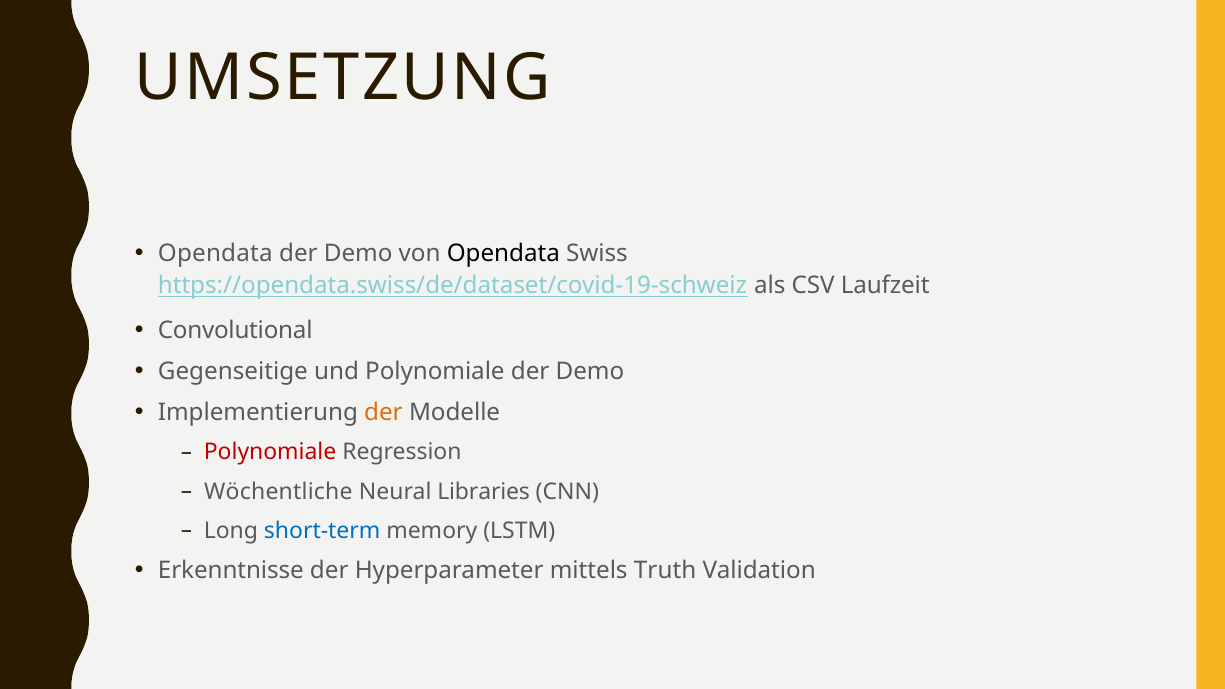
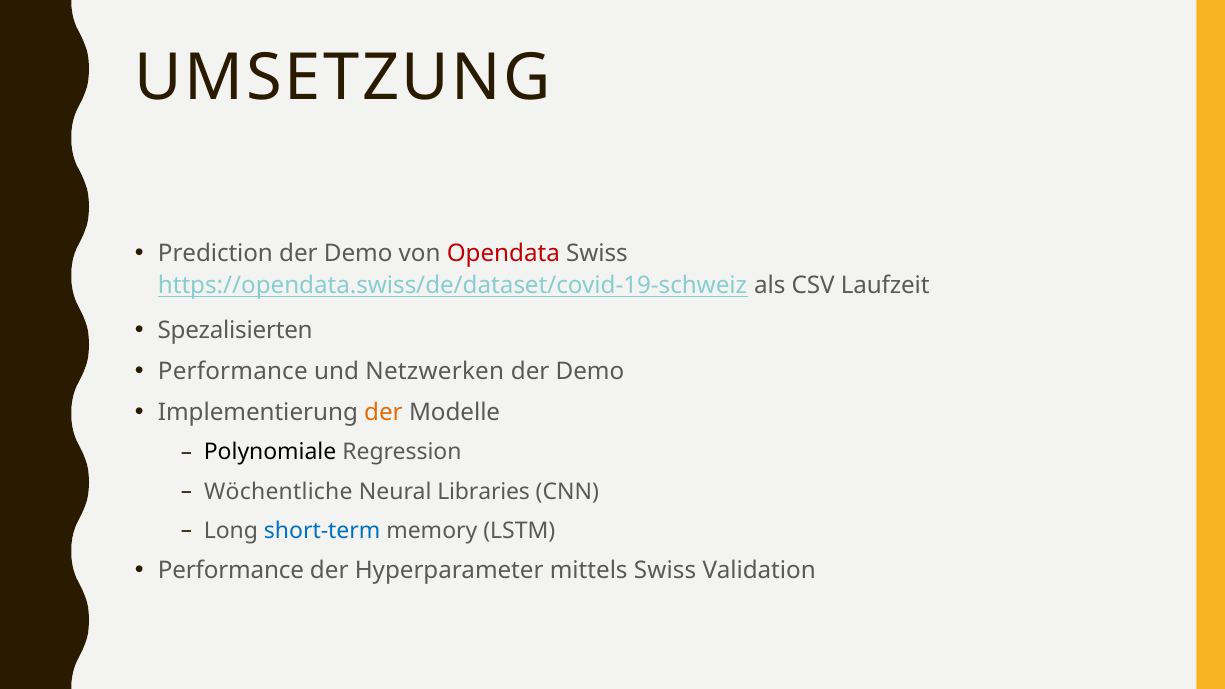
Opendata: Opendata -> Prediction (215, 253)
Opendata colour: black -> red (503, 253)
Convolutional: Convolutional -> Spezalisierten (235, 331)
Gegenseitige: Gegenseitige -> Performance (233, 371)
und Polynomiale: Polynomiale -> Netzwerken (435, 371)
Polynomiale colour: red -> black (270, 452)
Erkenntnisse: Erkenntnisse -> Performance (231, 571)
mittels Truth: Truth -> Swiss (665, 571)
